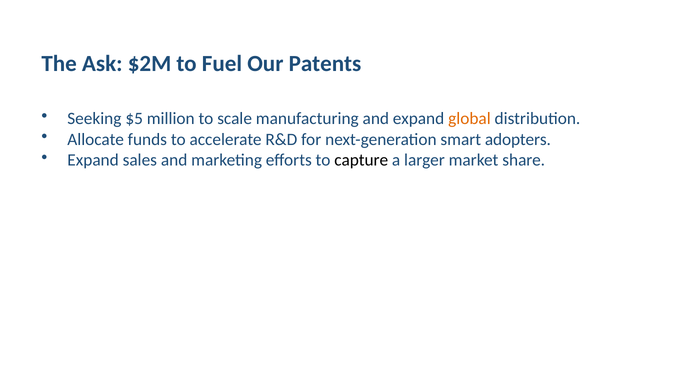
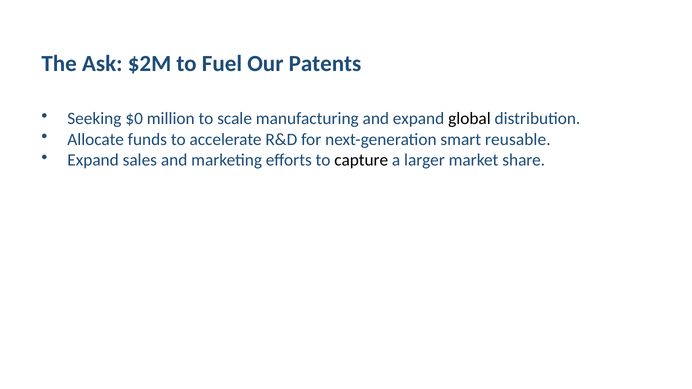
$5: $5 -> $0 (134, 119)
global colour: orange -> black (469, 119)
adopters: adopters -> reusable (518, 140)
